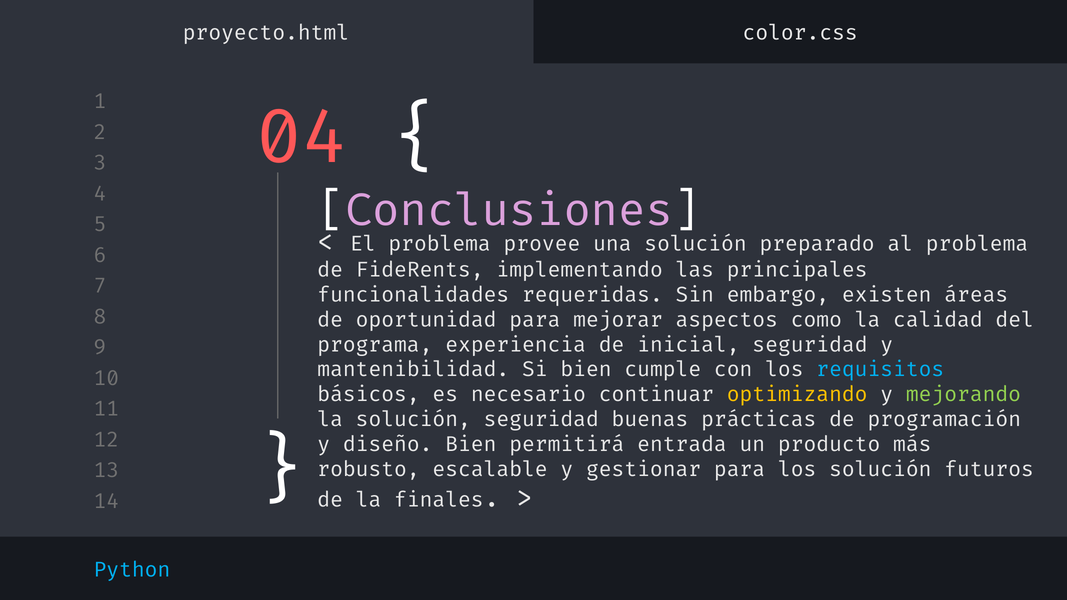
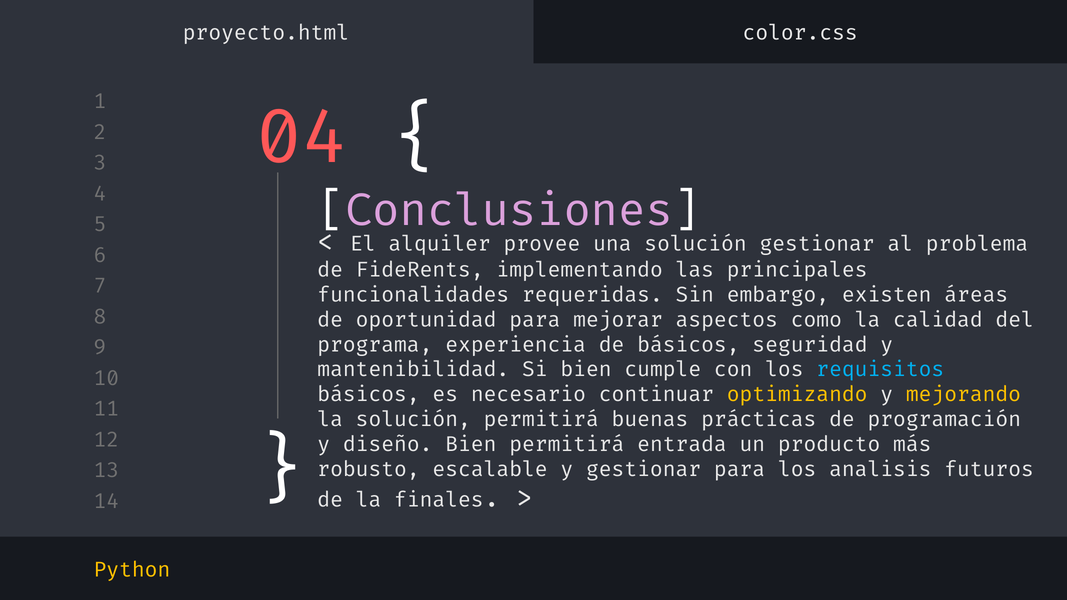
El problema: problema -> alquiler (440, 244)
solución preparado: preparado -> gestionar (817, 244)
de inicial: inicial -> básicos (688, 345)
mejorando colour: light green -> yellow (963, 395)
solución seguridad: seguridad -> permitirá (541, 420)
los solución: solución -> analisis (880, 469)
Python colour: light blue -> yellow (132, 570)
